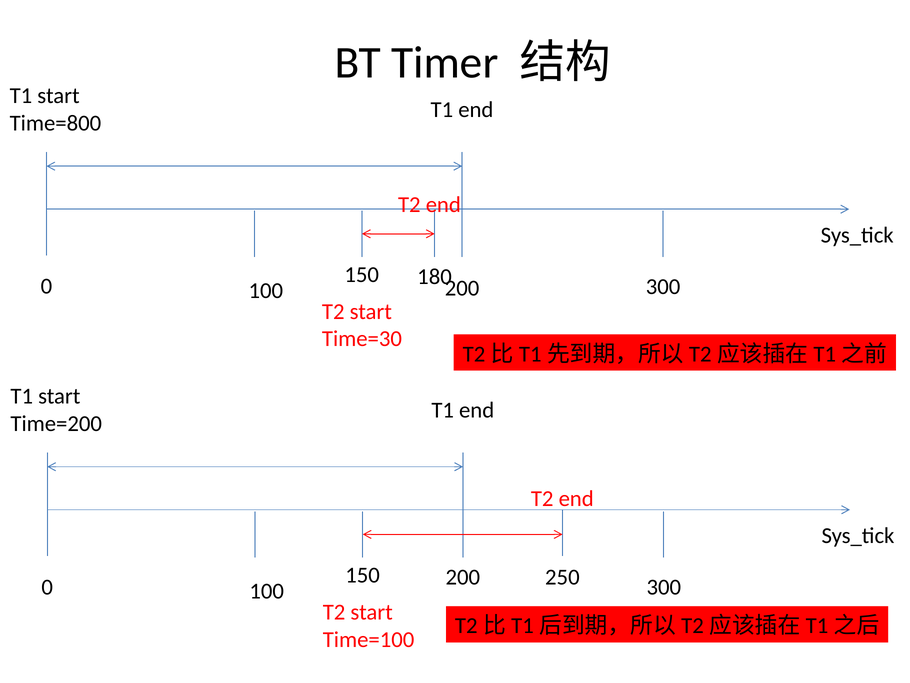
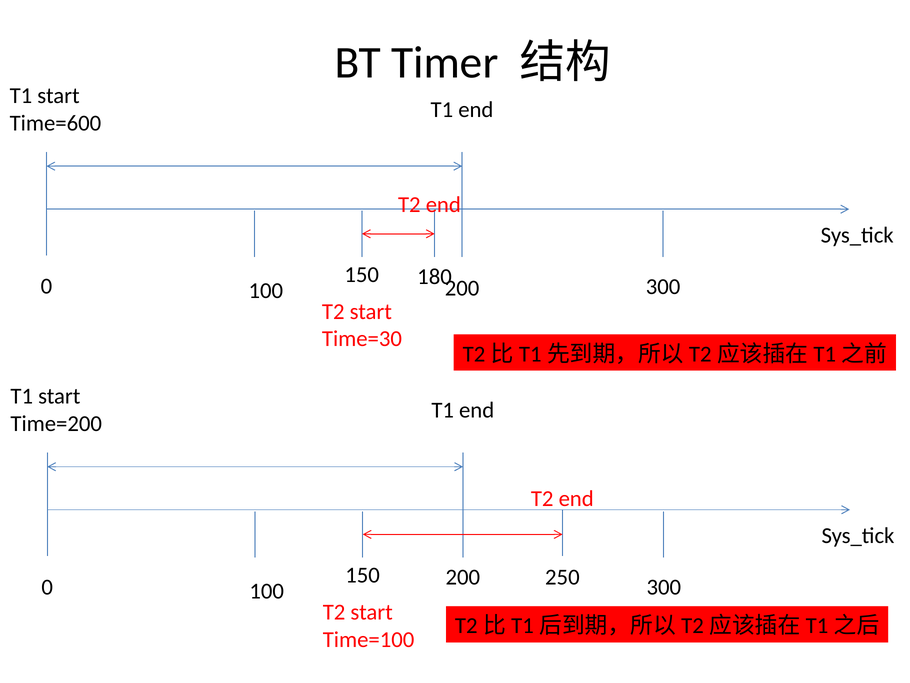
Time=800: Time=800 -> Time=600 (55, 123)
